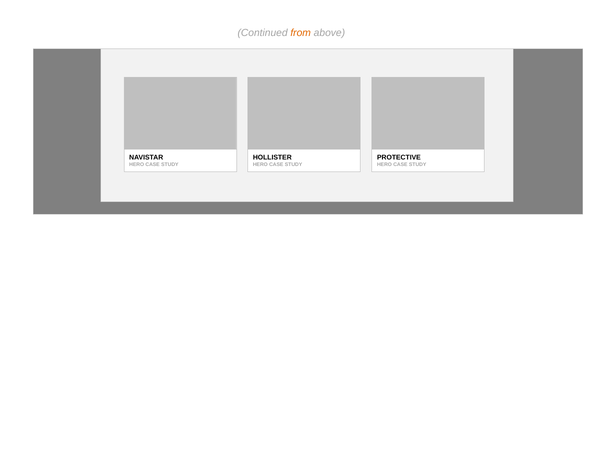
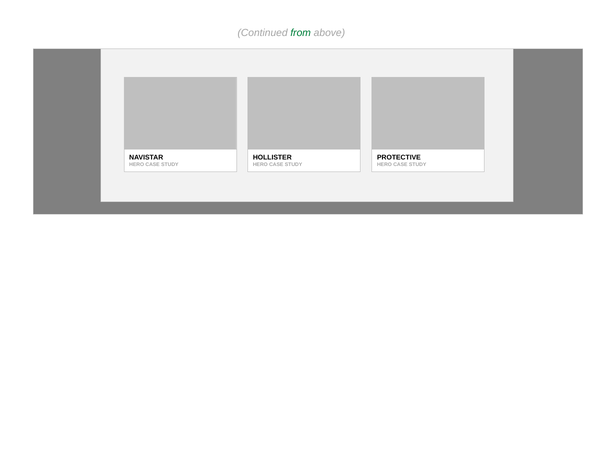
from colour: orange -> green (301, 33)
